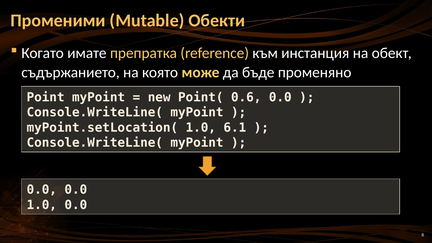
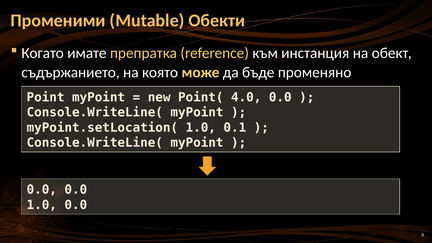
0.6: 0.6 -> 4.0 (246, 97)
6.1: 6.1 -> 0.1 (235, 128)
